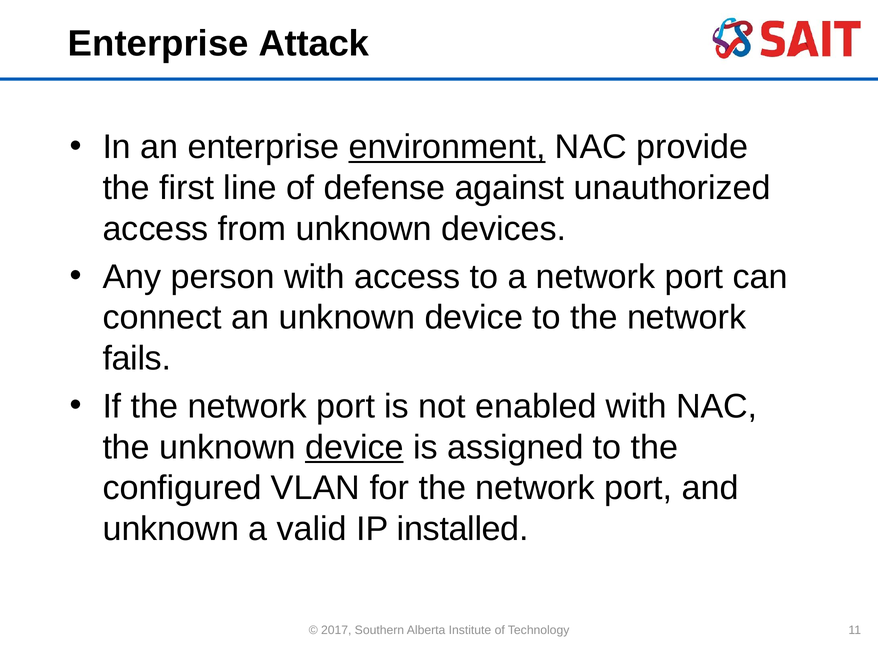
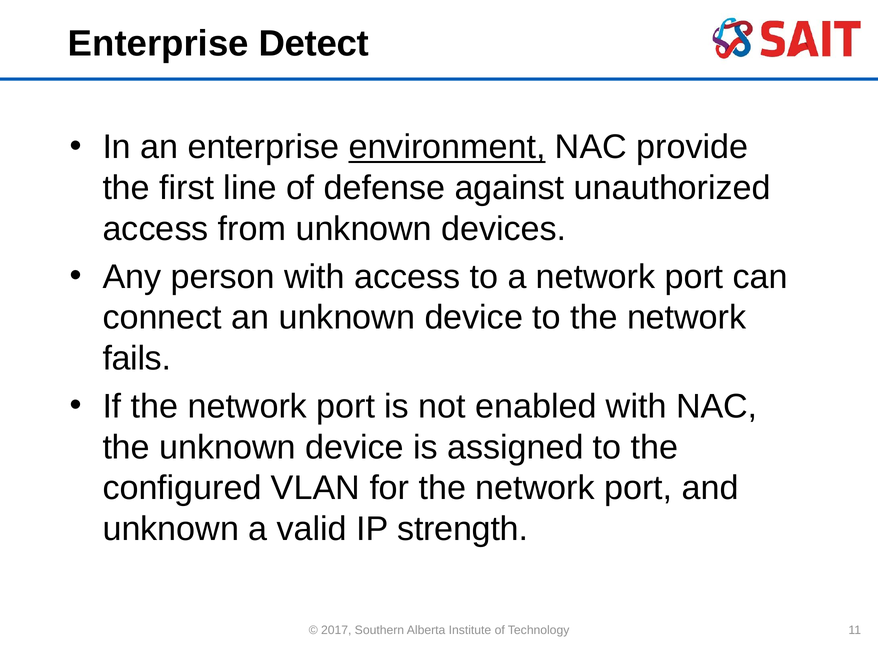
Attack: Attack -> Detect (314, 44)
device underline: present -> none (354, 447)
installed: installed -> strength (463, 529)
